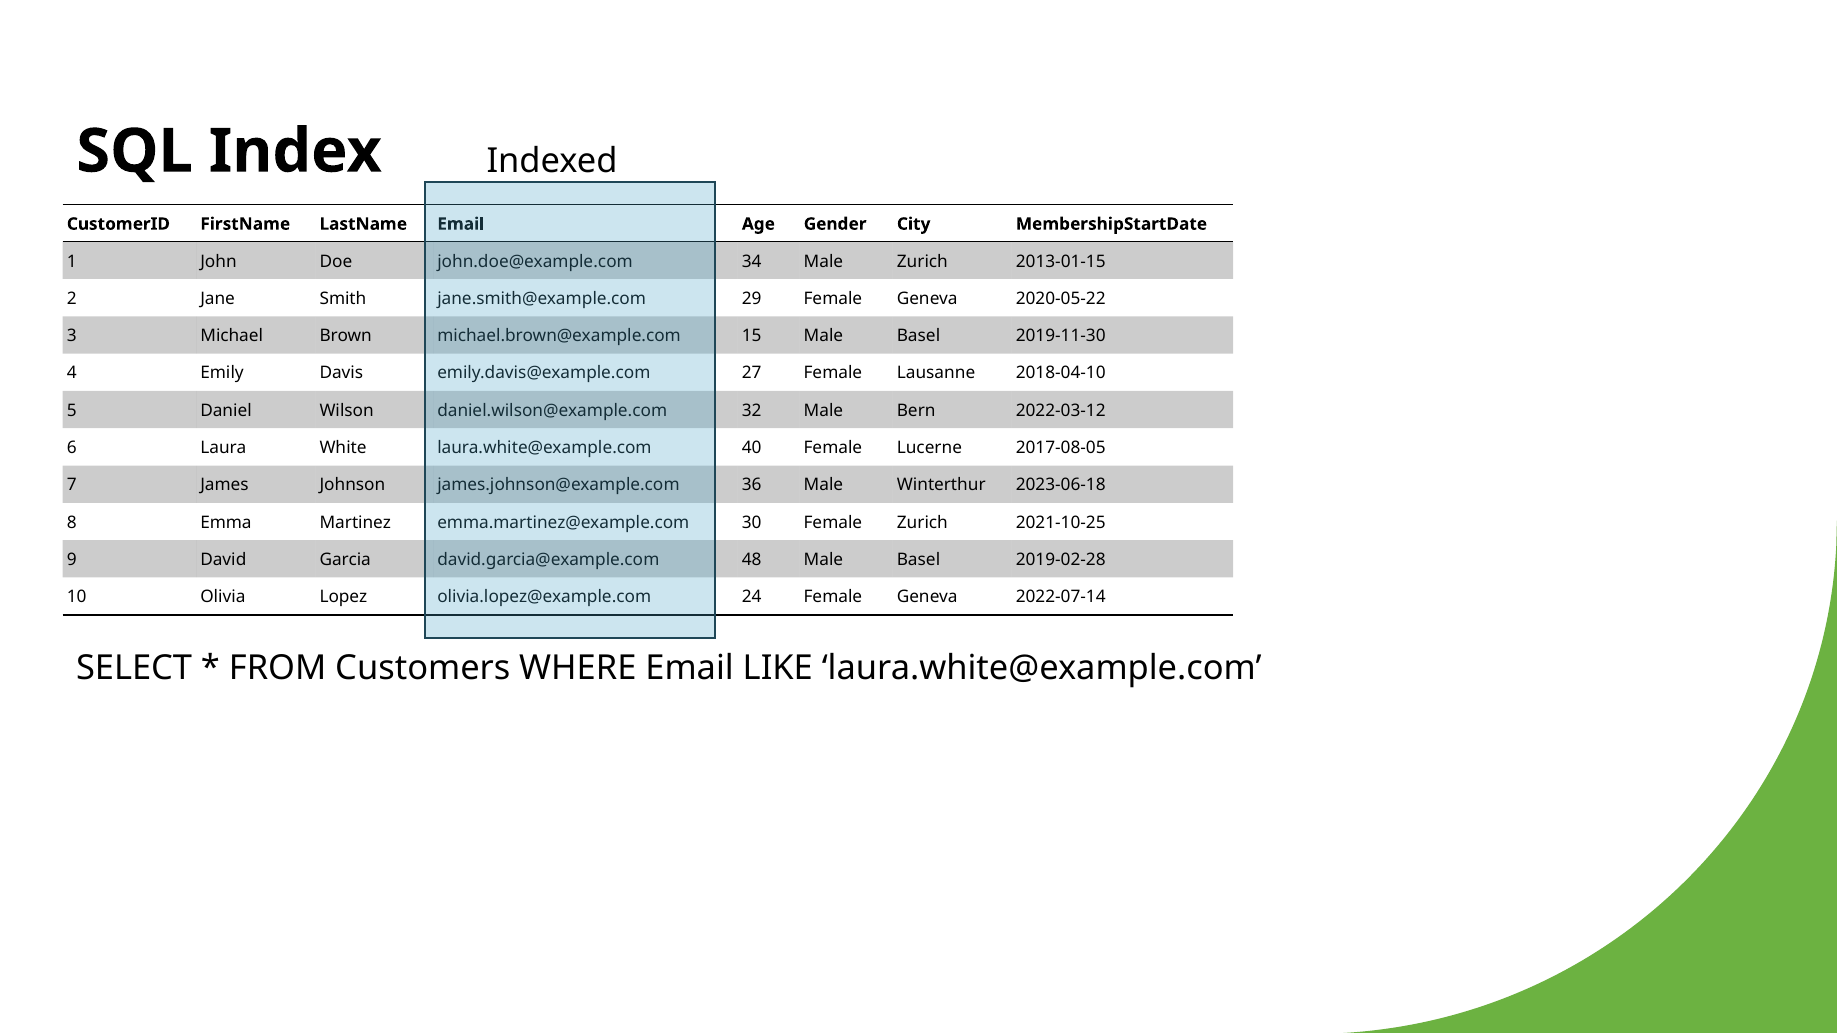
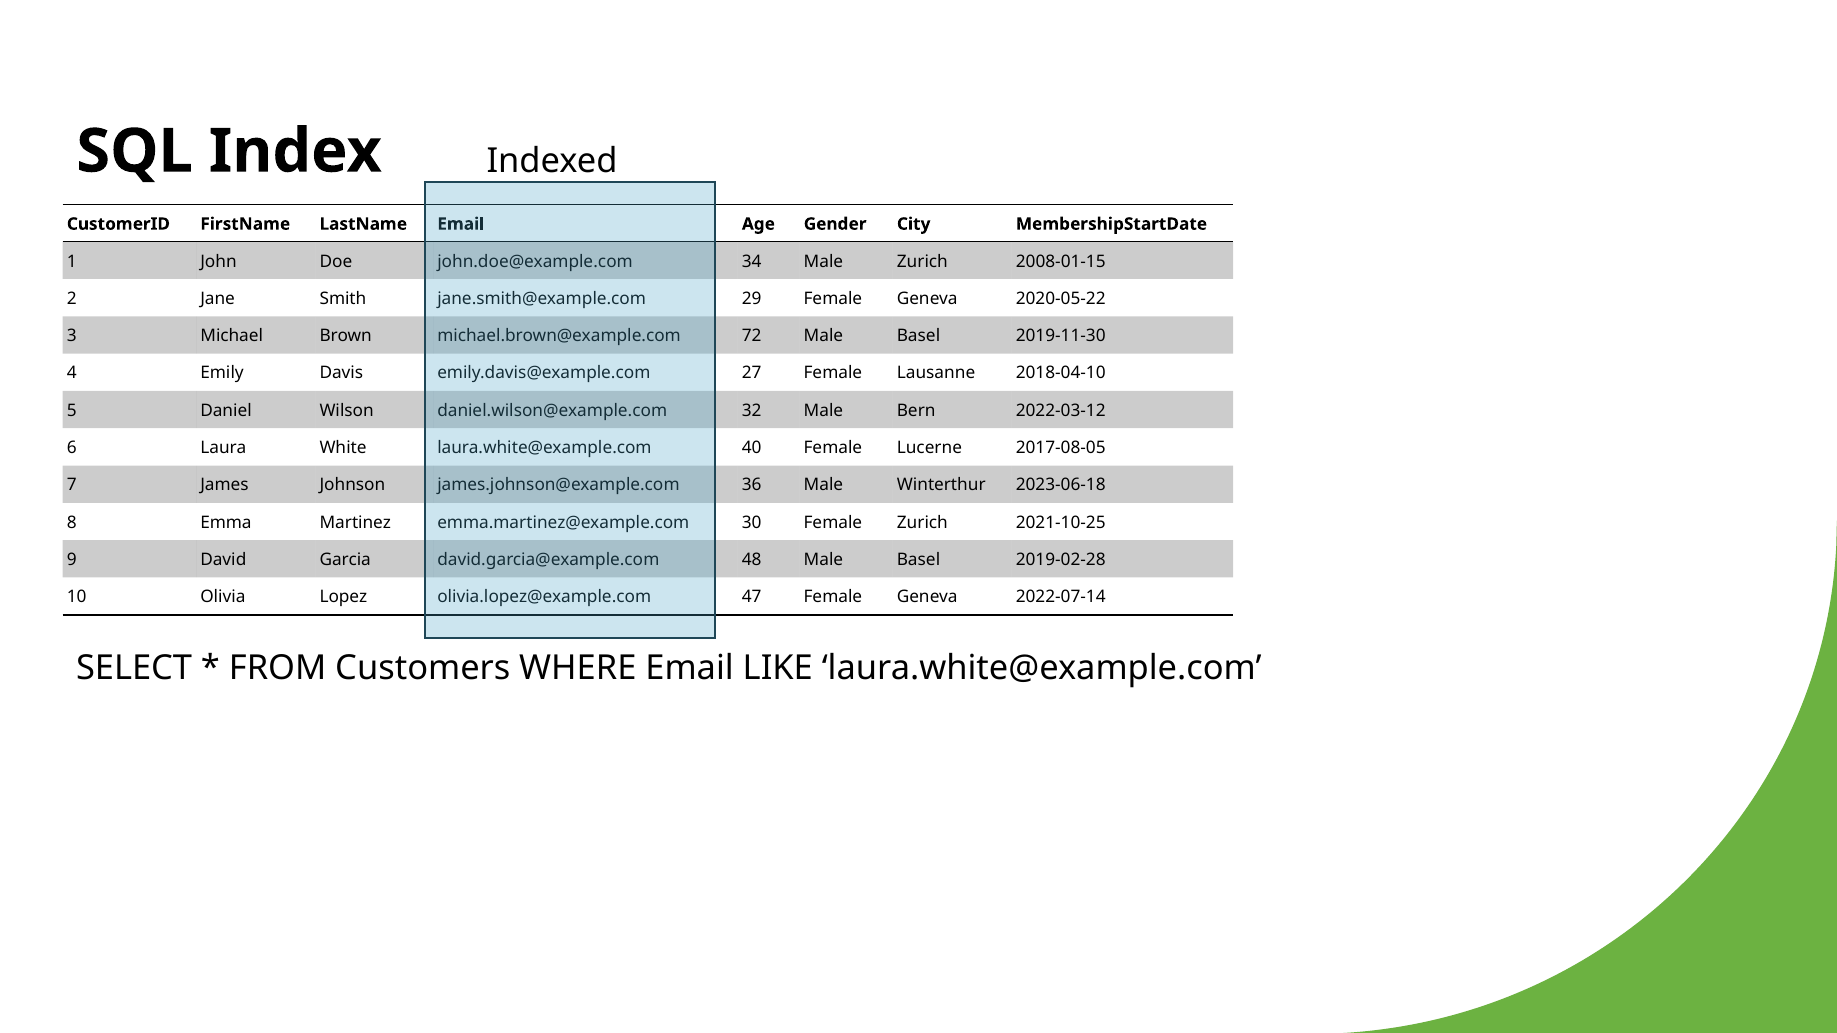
2013-01-15: 2013-01-15 -> 2008-01-15 (1061, 261)
15: 15 -> 72 (752, 336)
24: 24 -> 47 (752, 597)
